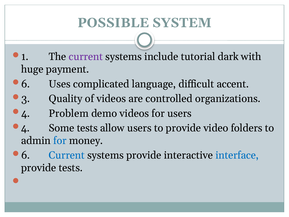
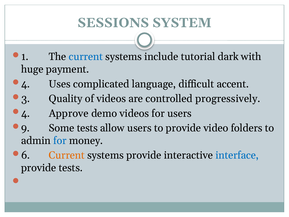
POSSIBLE: POSSIBLE -> SESSIONS (113, 23)
current colour: purple -> blue (86, 57)
6: 6 -> 4 (26, 84)
organizations: organizations -> progressively (228, 99)
Problem: Problem -> Approve (69, 113)
4: 4 -> 9 (25, 128)
Current colour: blue -> orange (67, 155)
